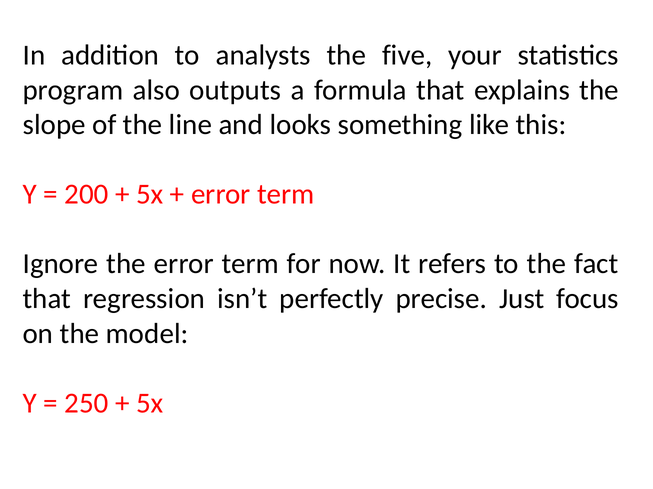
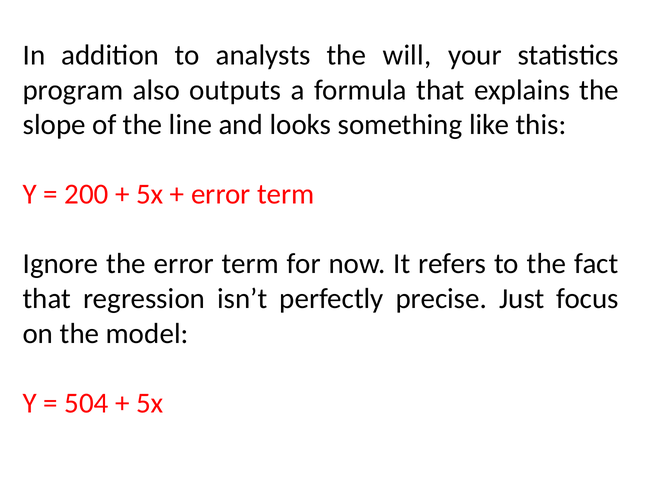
five: five -> will (407, 55)
250: 250 -> 504 (86, 404)
